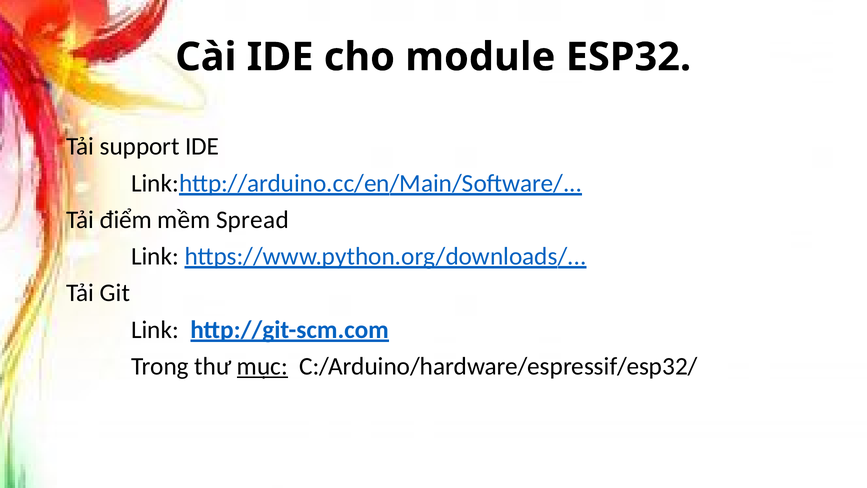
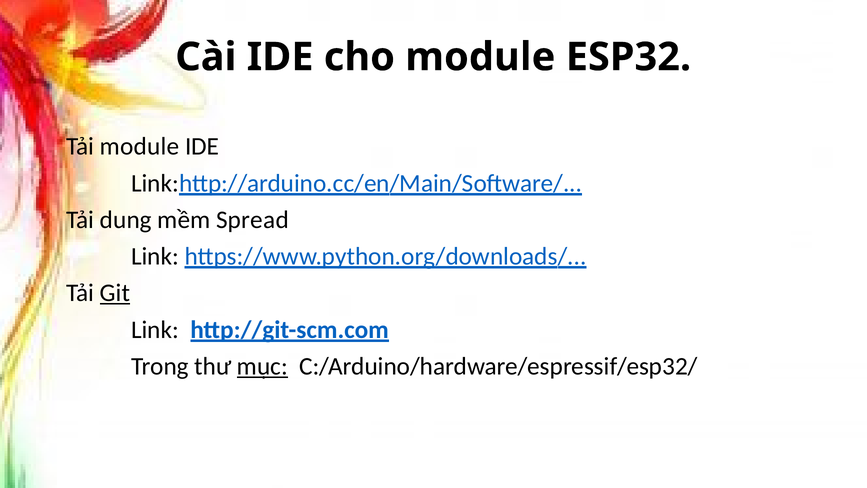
Tải support: support -> module (140, 147)
điểm: điểm -> dung (126, 220)
Git underline: none -> present (115, 293)
